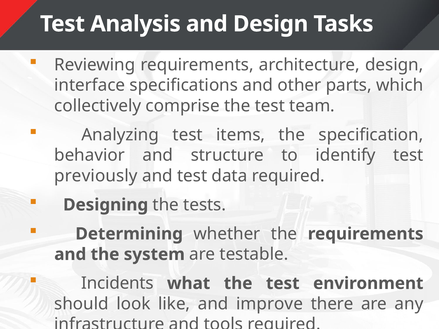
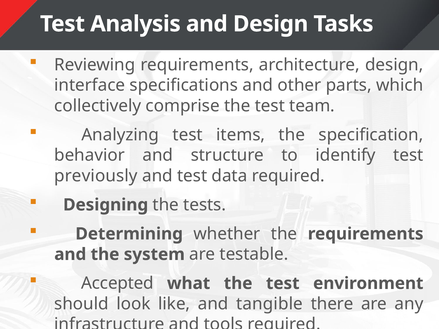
Incidents: Incidents -> Accepted (117, 284)
improve: improve -> tangible (270, 304)
